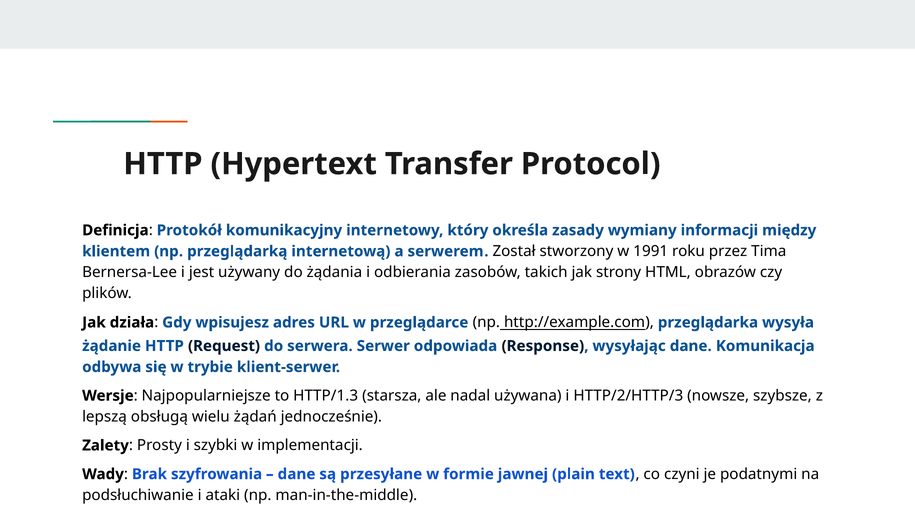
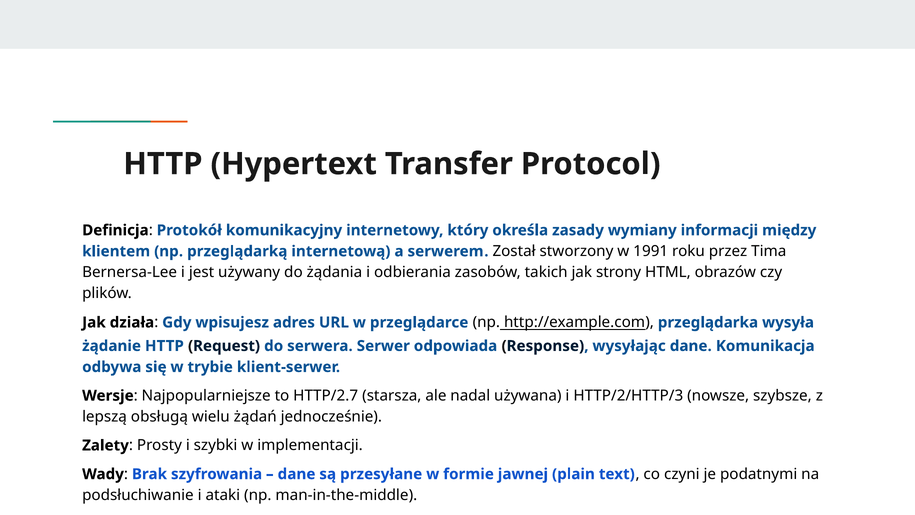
HTTP/1.3: HTTP/1.3 -> HTTP/2.7 (326, 395)
